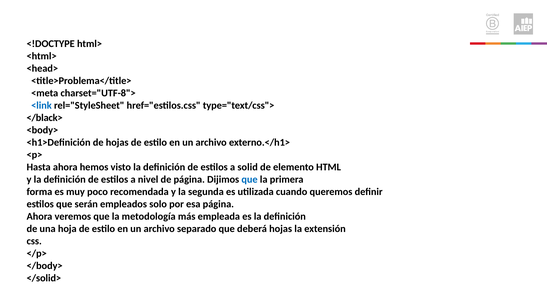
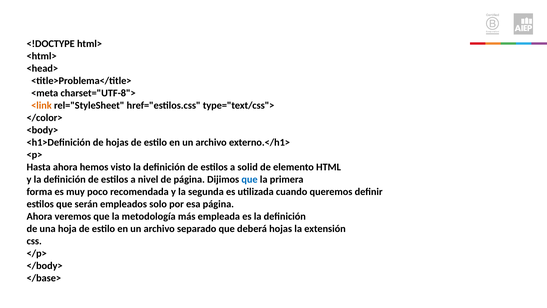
<link colour: blue -> orange (41, 105)
</black>: </black> -> </color> (45, 118)
</solid>: </solid> -> </base> (44, 278)
